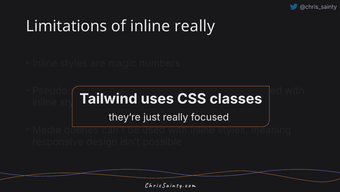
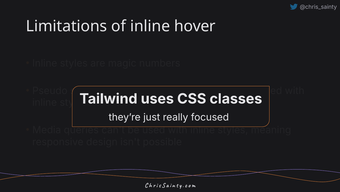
inline really: really -> hover (195, 26)
